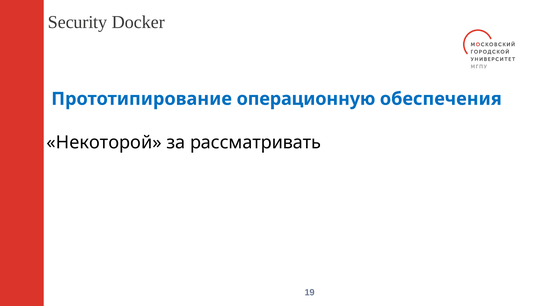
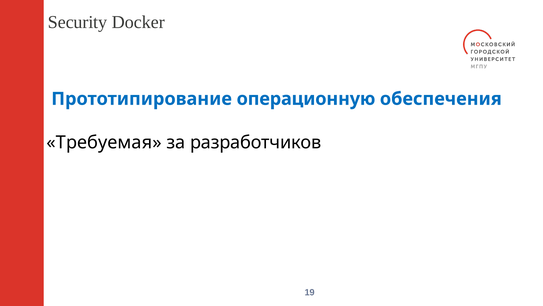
Некоторой: Некоторой -> Требуемая (104, 142)
рассматривать: рассматривать -> разработчиков (256, 142)
